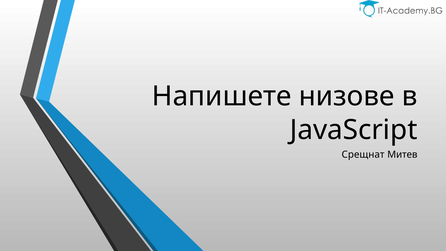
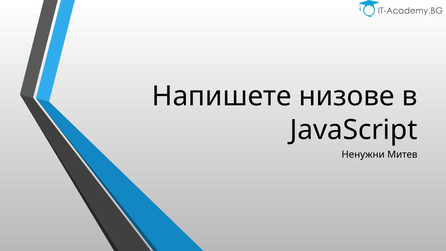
Срещнат: Срещнат -> Ненужни (363, 154)
